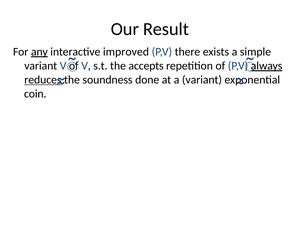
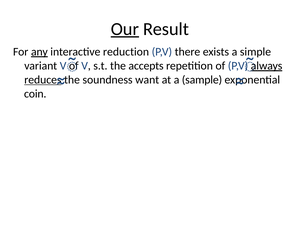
Our underline: none -> present (125, 29)
improved: improved -> reduction (126, 52)
done: done -> want (147, 80)
a variant: variant -> sample (202, 80)
